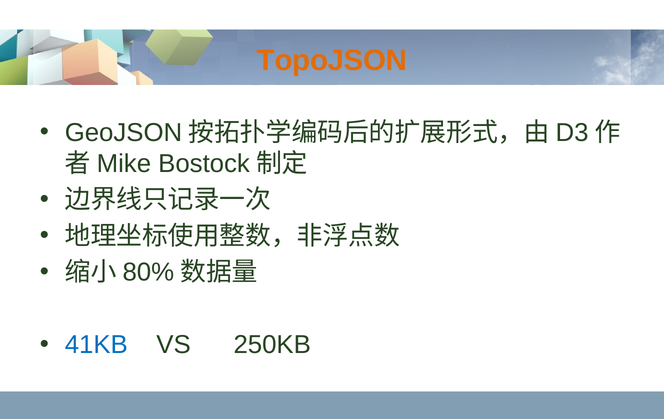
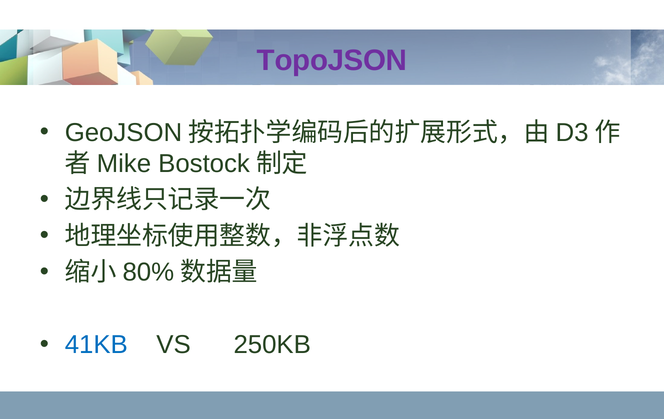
TopoJSON colour: orange -> purple (332, 60)
